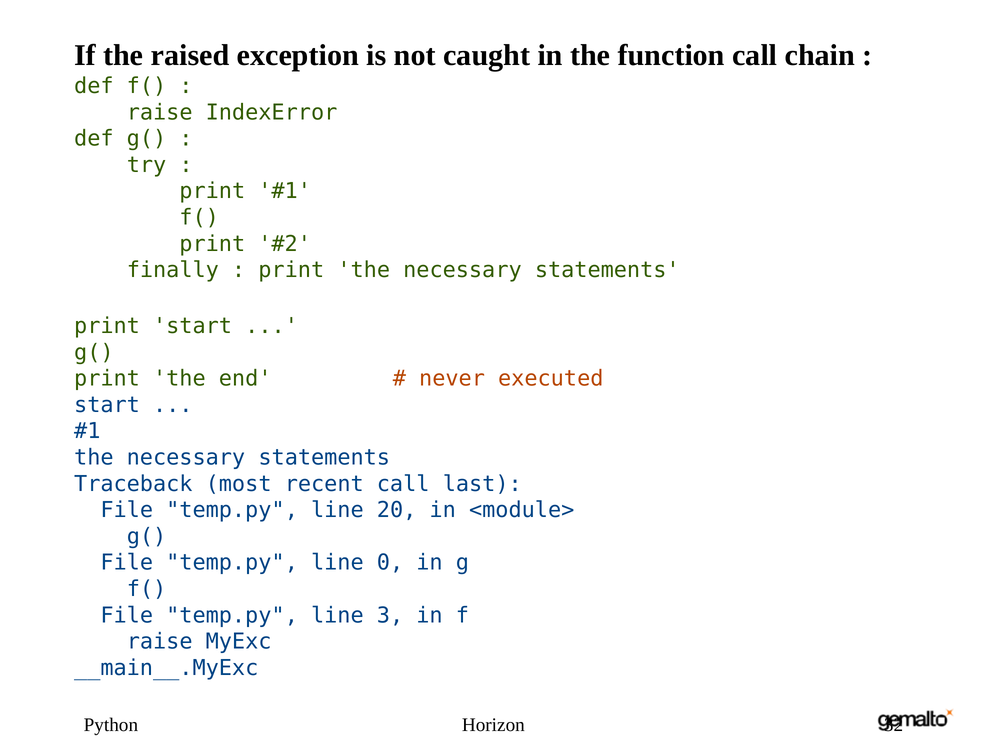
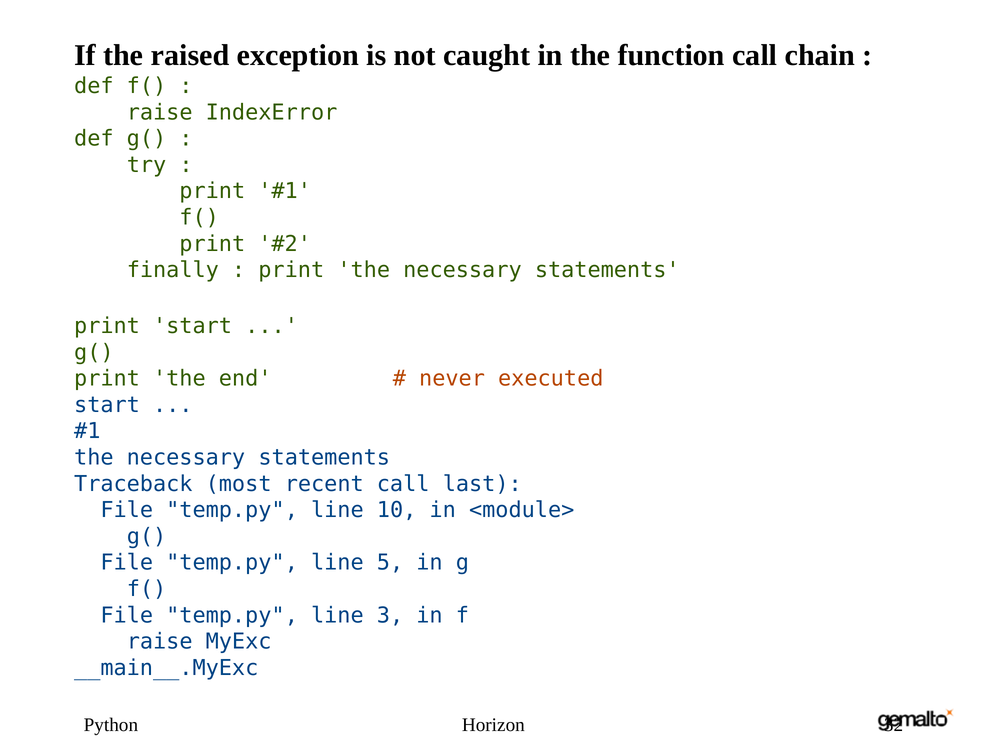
20: 20 -> 10 (397, 510)
0: 0 -> 5 (390, 563)
